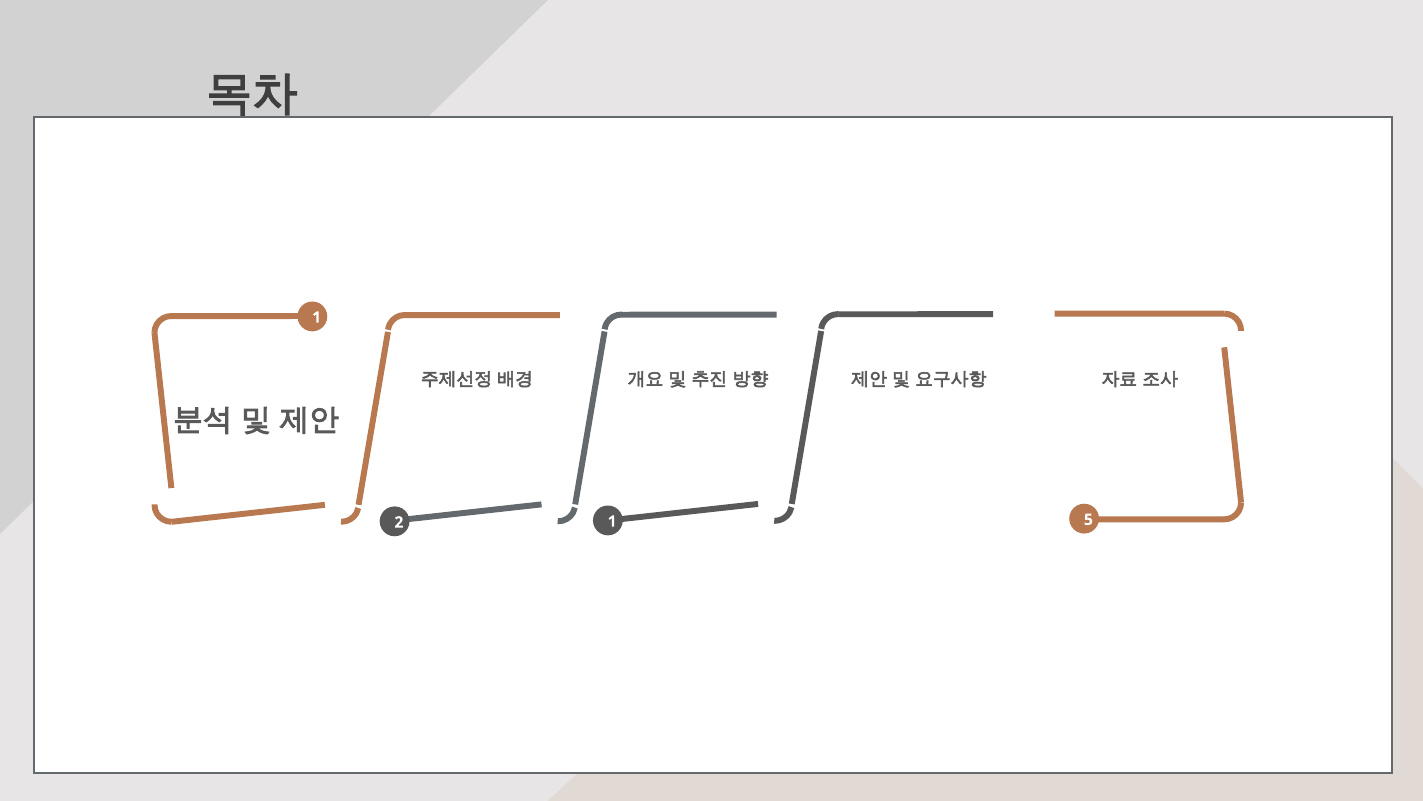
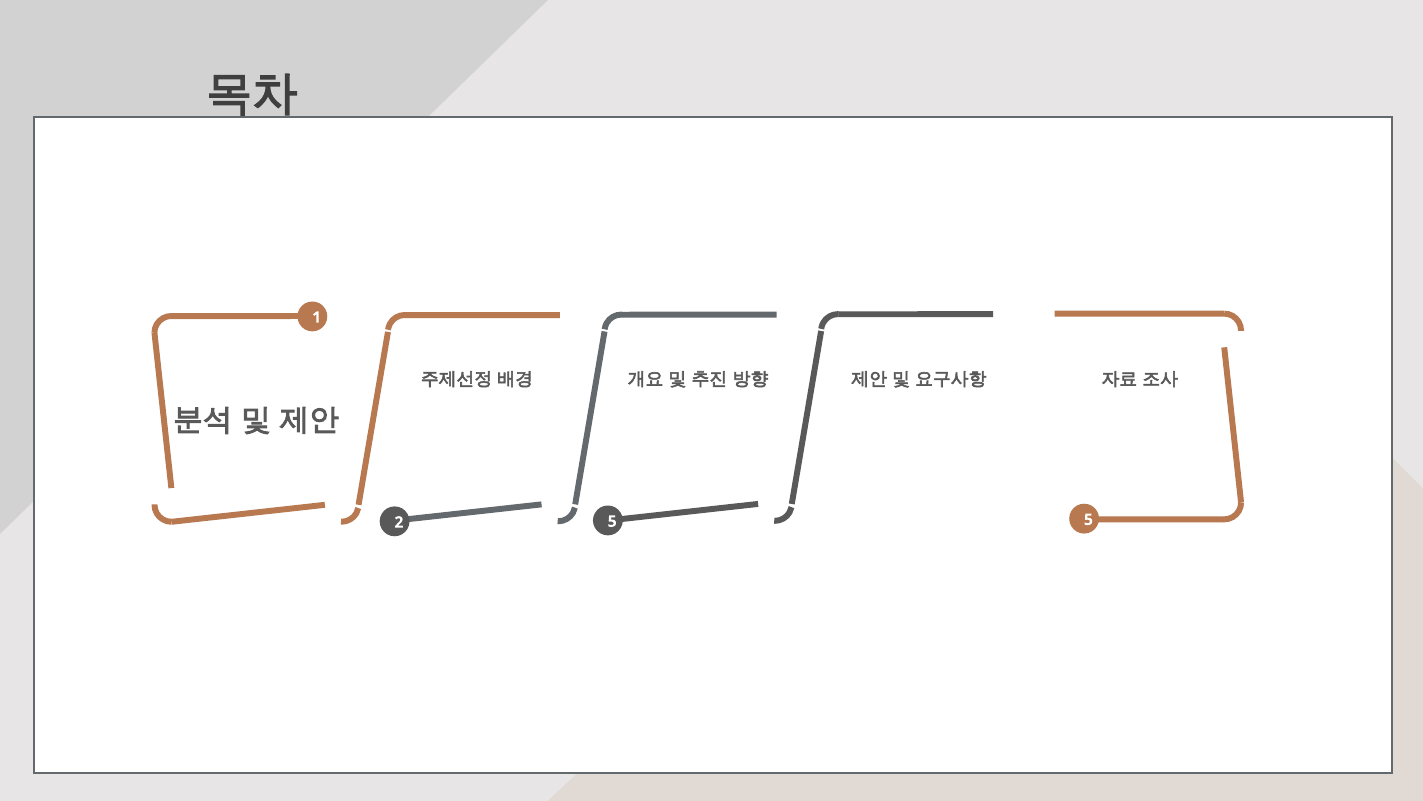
2 1: 1 -> 5 (612, 521)
